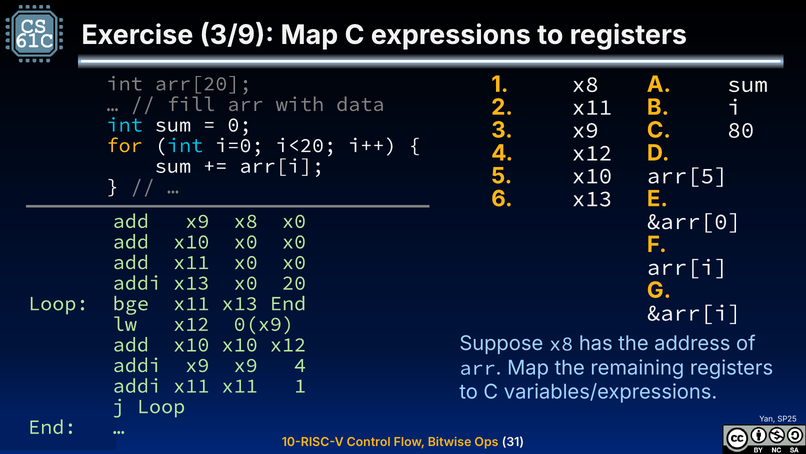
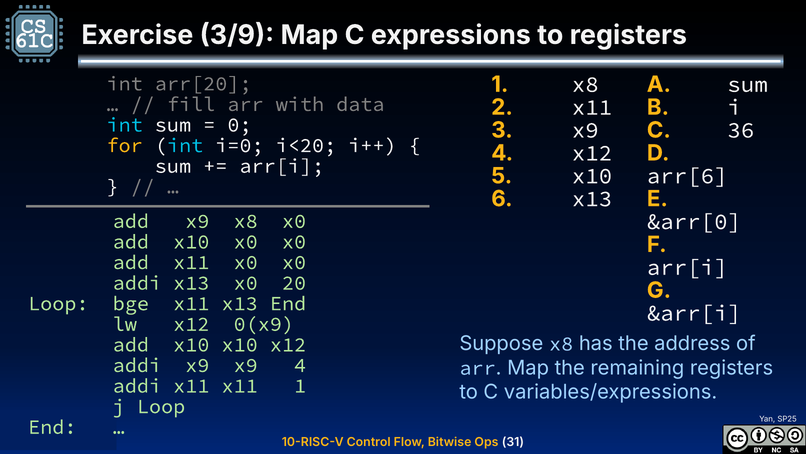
80: 80 -> 36 (741, 130)
arr[5: arr[5 -> arr[6 (687, 176)
